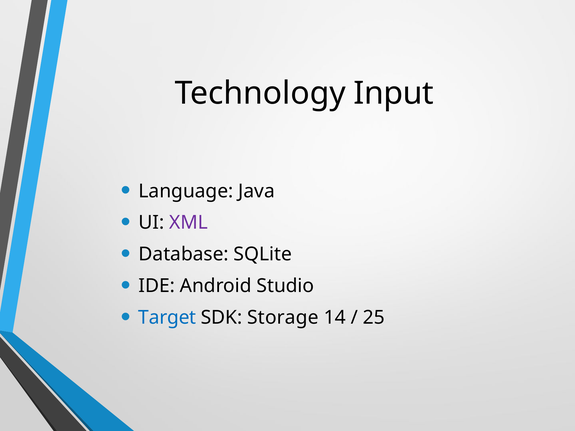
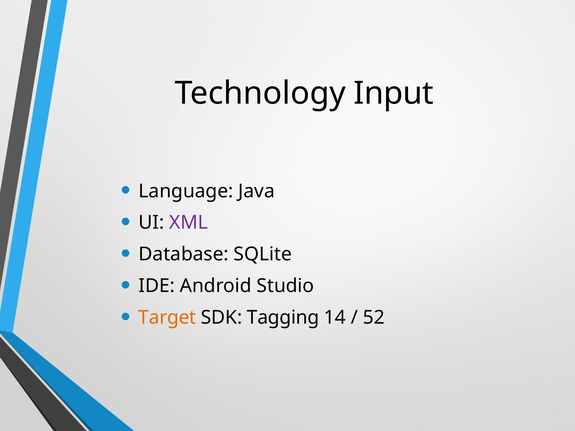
Target colour: blue -> orange (167, 318)
Storage: Storage -> Tagging (283, 318)
25: 25 -> 52 (374, 318)
